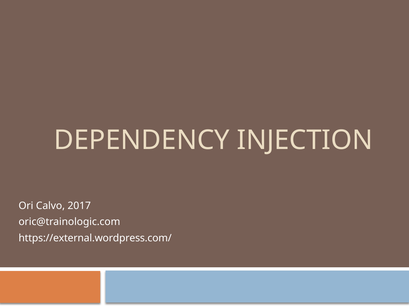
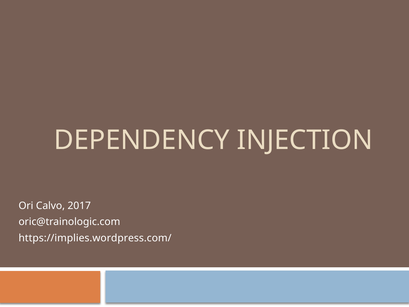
https://external.wordpress.com/: https://external.wordpress.com/ -> https://implies.wordpress.com/ (95, 238)
